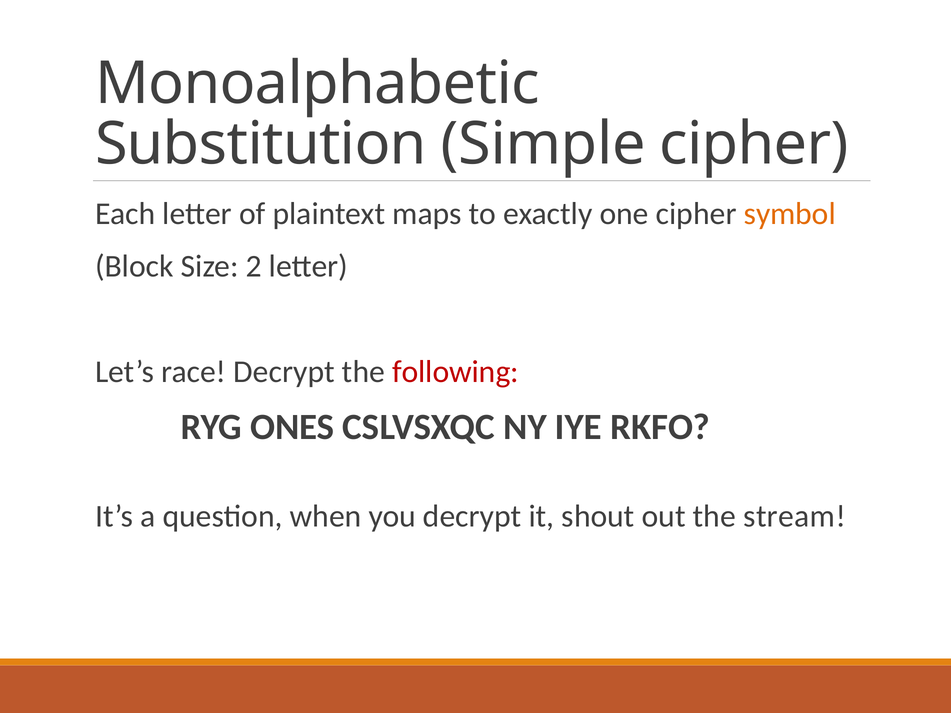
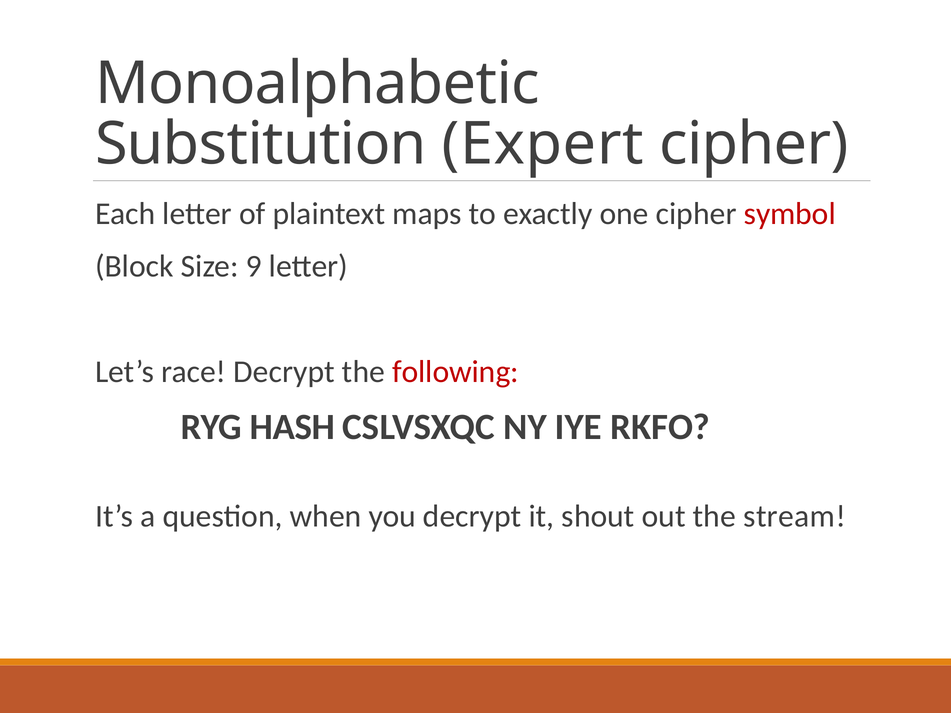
Simple: Simple -> Expert (543, 144)
symbol colour: orange -> red (790, 214)
2: 2 -> 9 (254, 266)
ONES: ONES -> HASH (292, 427)
